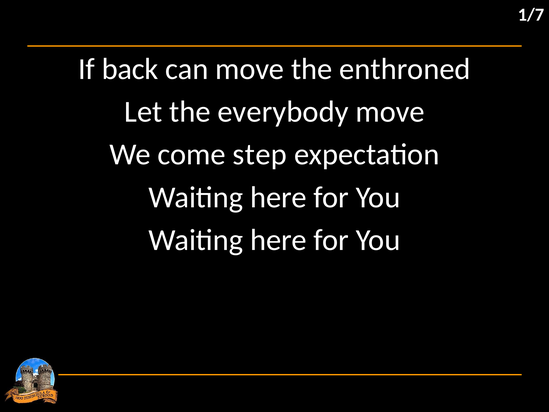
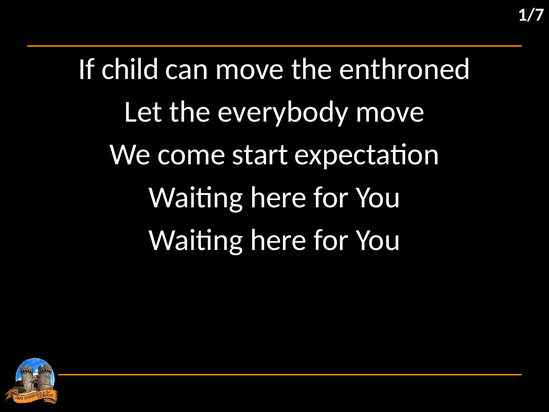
back: back -> child (130, 69)
step: step -> start (260, 154)
